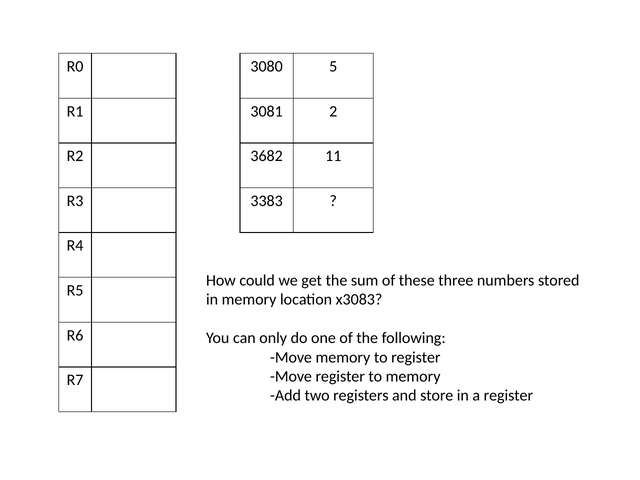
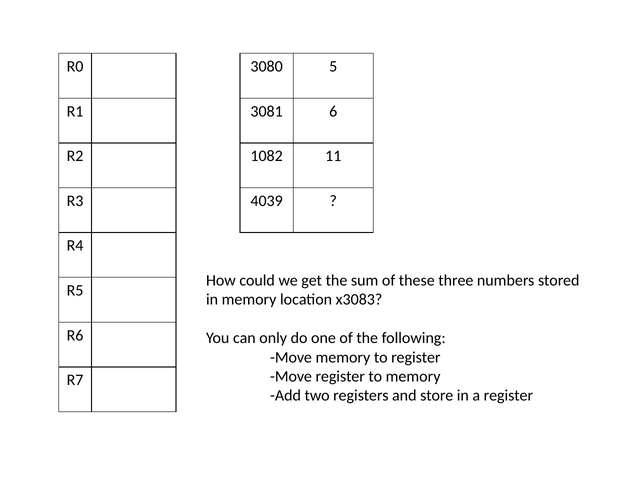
2: 2 -> 6 (333, 111)
3682: 3682 -> 1082 (267, 156)
3383: 3383 -> 4039 (267, 201)
